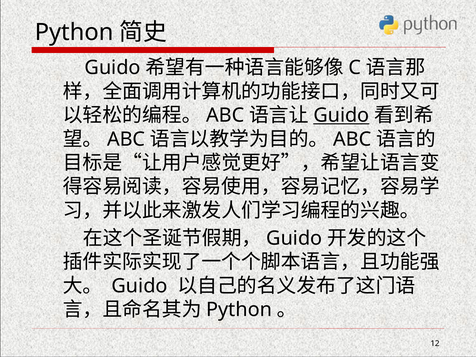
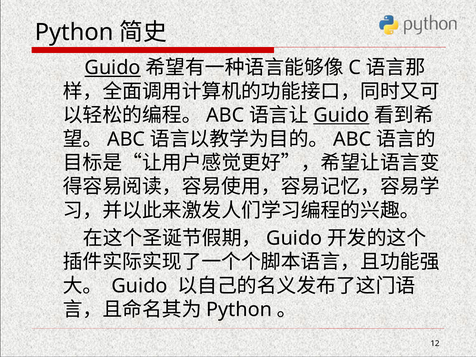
Guido underline: none -> present (113, 68)
